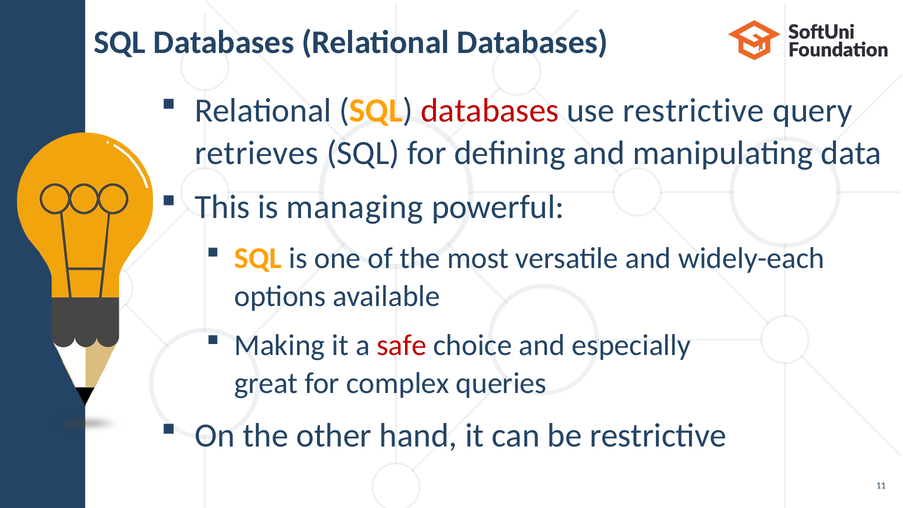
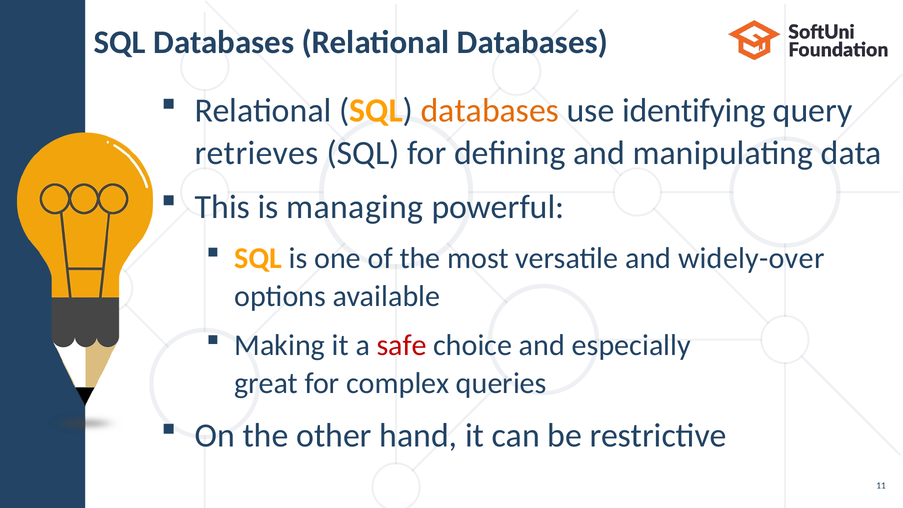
databases colour: red -> orange (490, 110)
use restrictive: restrictive -> identifying (694, 110)
widely-each: widely-each -> widely-over (751, 258)
